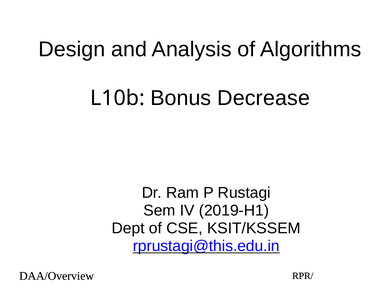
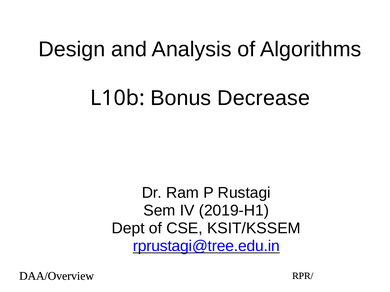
rprustagi@this.edu.in: rprustagi@this.edu.in -> rprustagi@tree.edu.in (206, 246)
